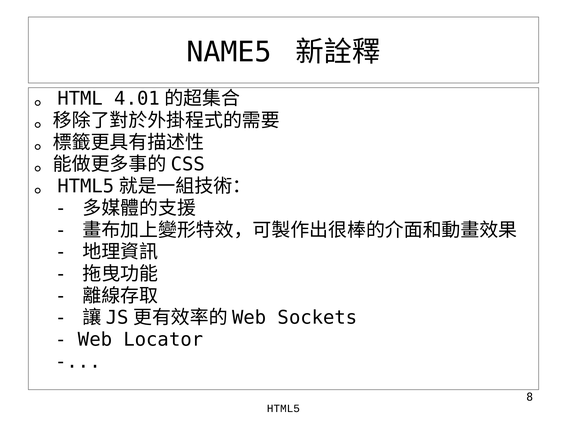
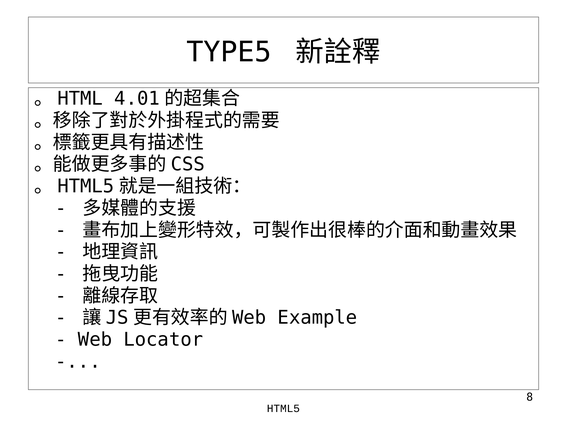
NAME5: NAME5 -> TYPE5 (229, 52)
Sockets: Sockets -> Example (317, 318)
